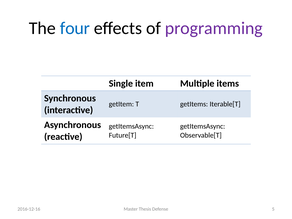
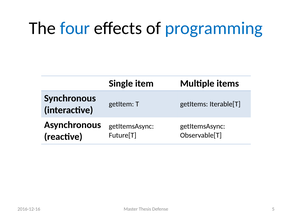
programming colour: purple -> blue (214, 28)
